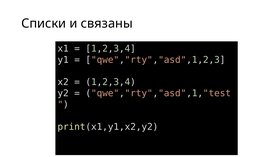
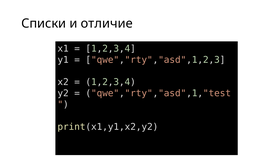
связаны: связаны -> отличие (107, 23)
